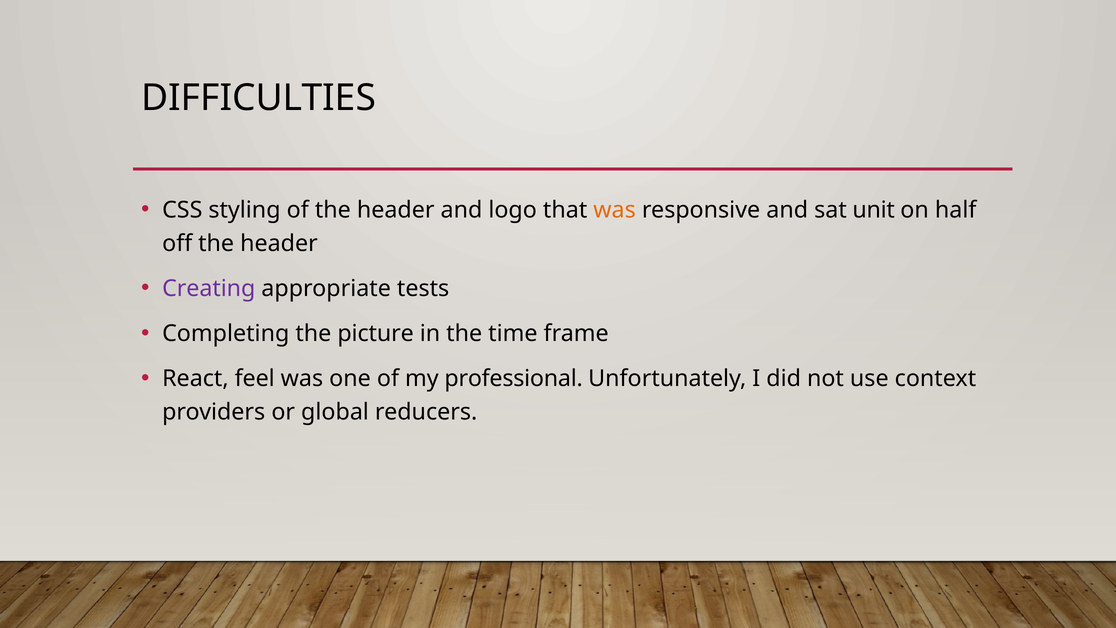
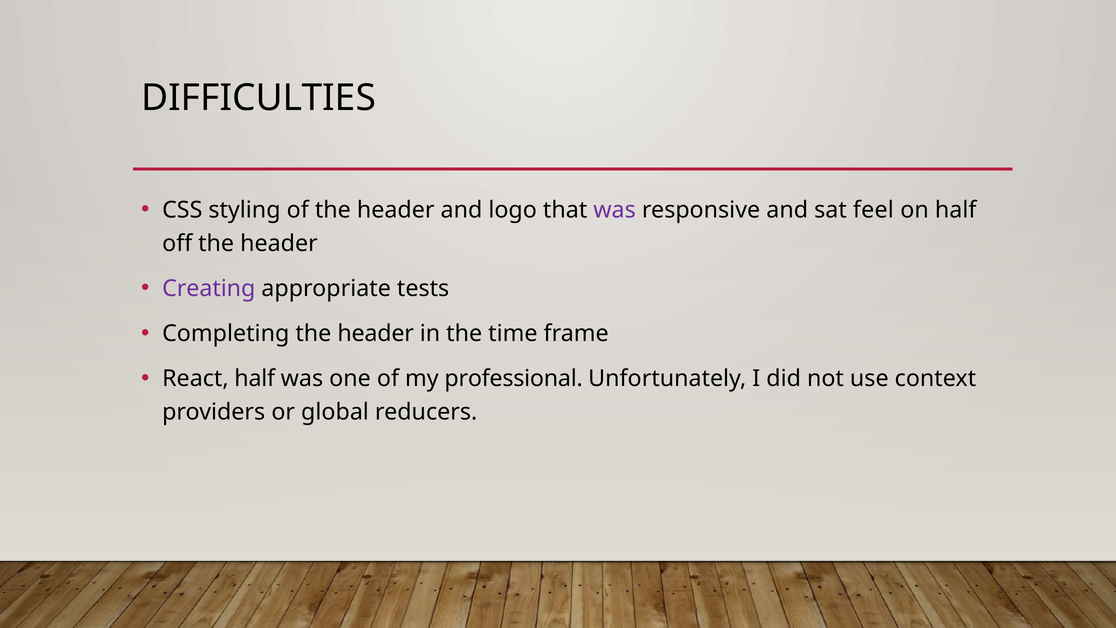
was colour: orange -> purple (615, 210)
unit: unit -> feel (873, 210)
Completing the picture: picture -> header (376, 334)
React feel: feel -> half (255, 379)
